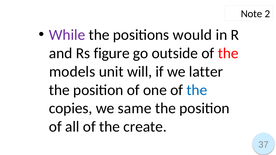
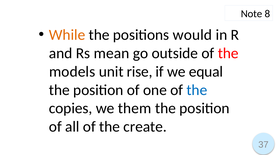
2: 2 -> 8 (267, 14)
While colour: purple -> orange (67, 35)
figure: figure -> mean (112, 53)
will: will -> rise (140, 72)
latter: latter -> equal (206, 72)
same: same -> them (135, 109)
